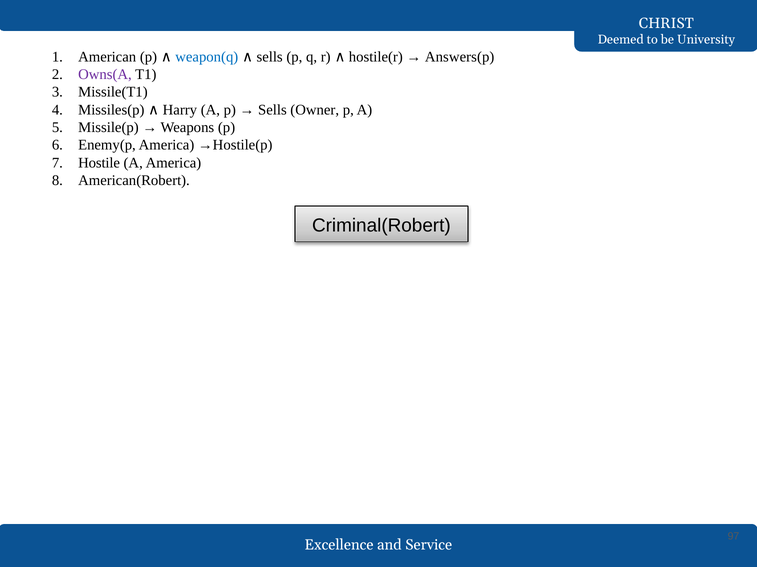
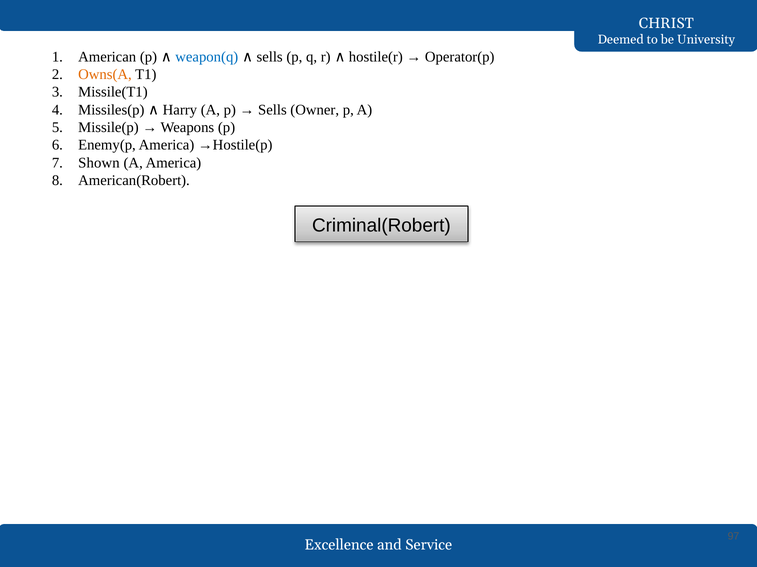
Answers(p: Answers(p -> Operator(p (460, 57)
Owns(A colour: purple -> orange (105, 75)
Hostile: Hostile -> Shown (99, 163)
